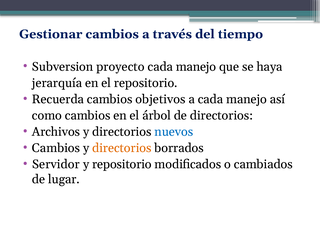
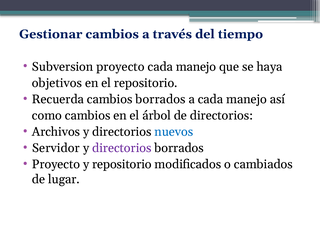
jerarquía: jerarquía -> objetivos (57, 83)
cambios objetivos: objetivos -> borrados (160, 99)
Cambios: Cambios -> Servidor (56, 148)
directorios colour: orange -> purple (122, 148)
Servidor: Servidor -> Proyecto (56, 164)
